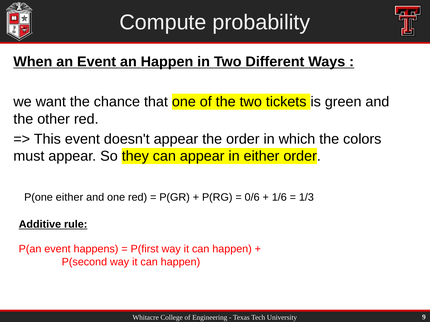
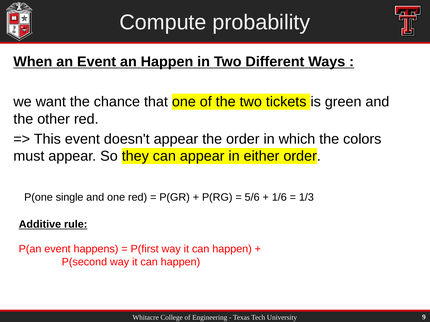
P(one either: either -> single (70, 198)
0/6: 0/6 -> 5/6 (252, 198)
